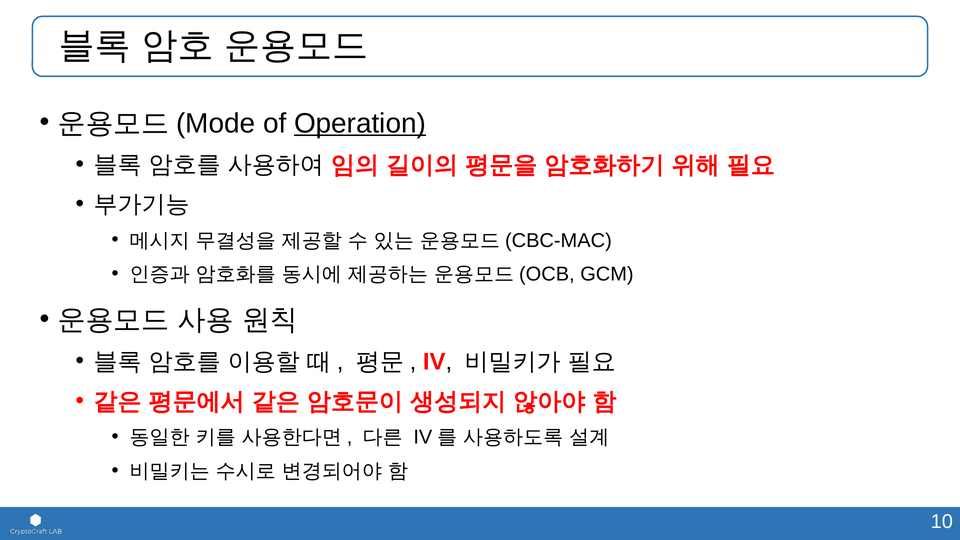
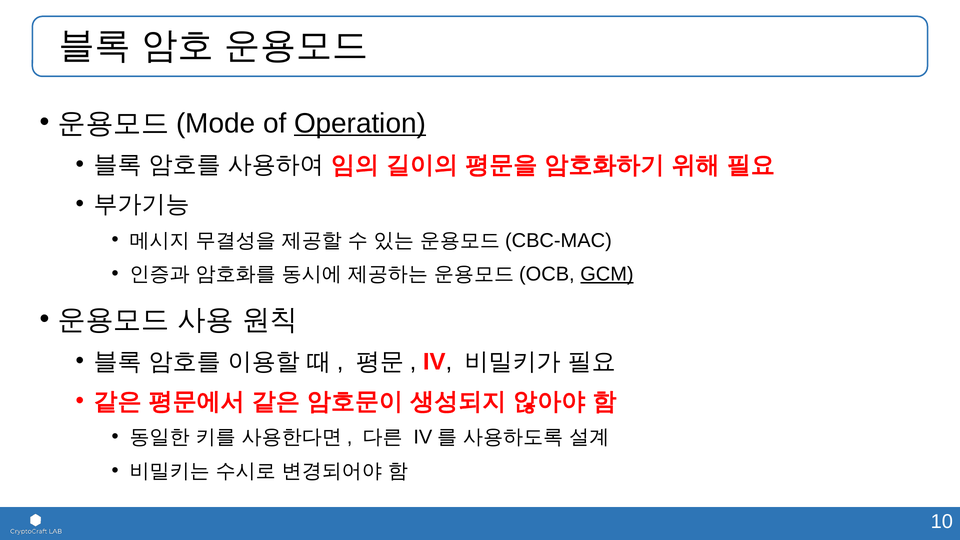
GCM underline: none -> present (607, 274)
